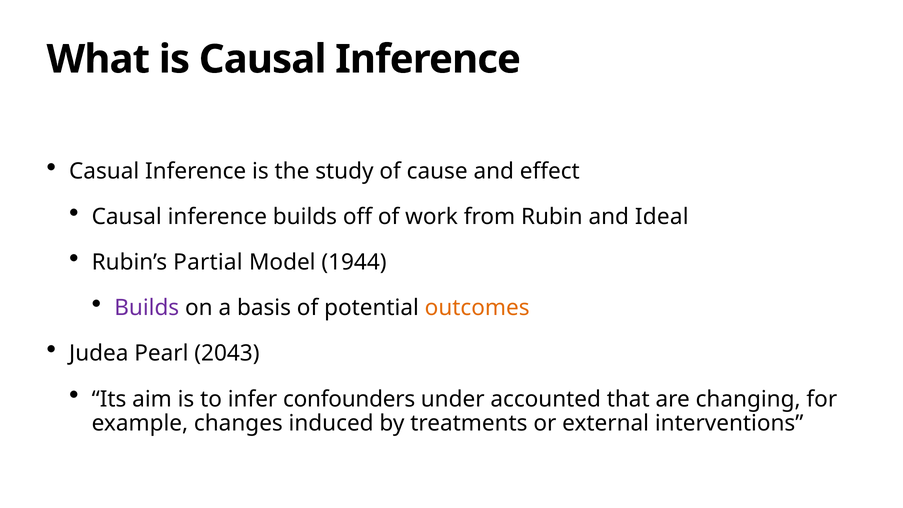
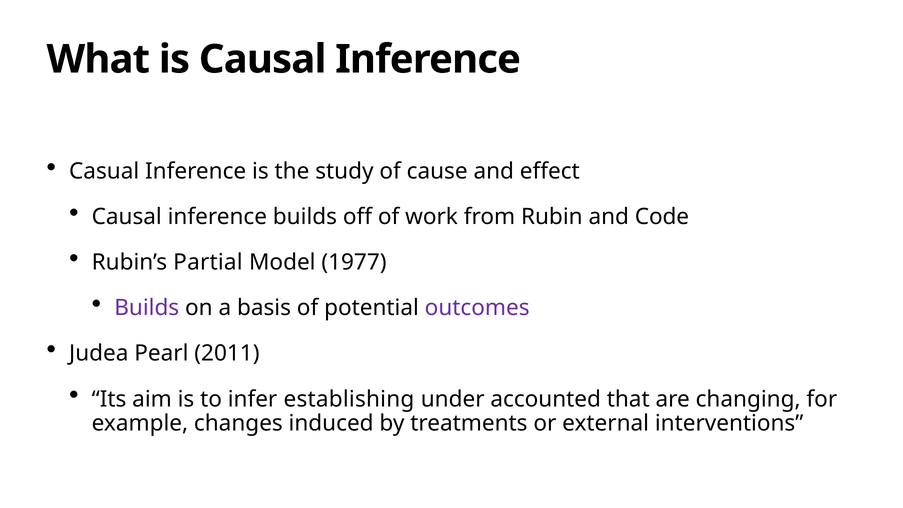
Ideal: Ideal -> Code (662, 217)
1944: 1944 -> 1977 (354, 262)
outcomes colour: orange -> purple (477, 308)
2043: 2043 -> 2011 (227, 353)
confounders: confounders -> establishing (349, 399)
